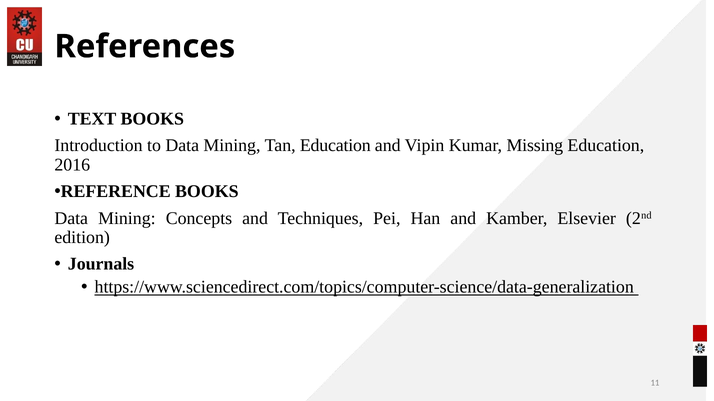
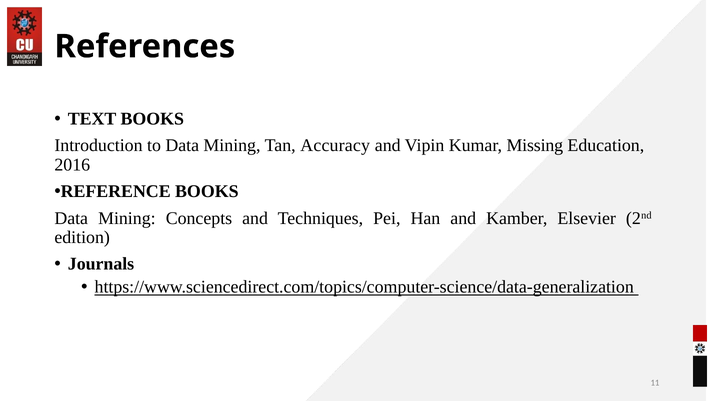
Tan Education: Education -> Accuracy (335, 146)
